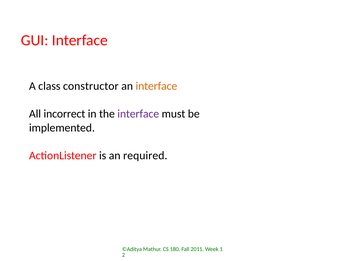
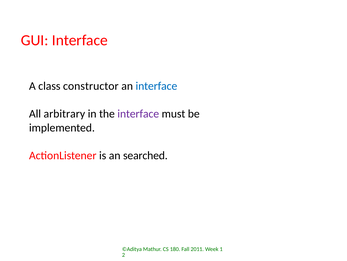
interface colour: orange -> blue (156, 86)
incorrect: incorrect -> arbitrary (64, 114)
required: required -> searched (145, 155)
